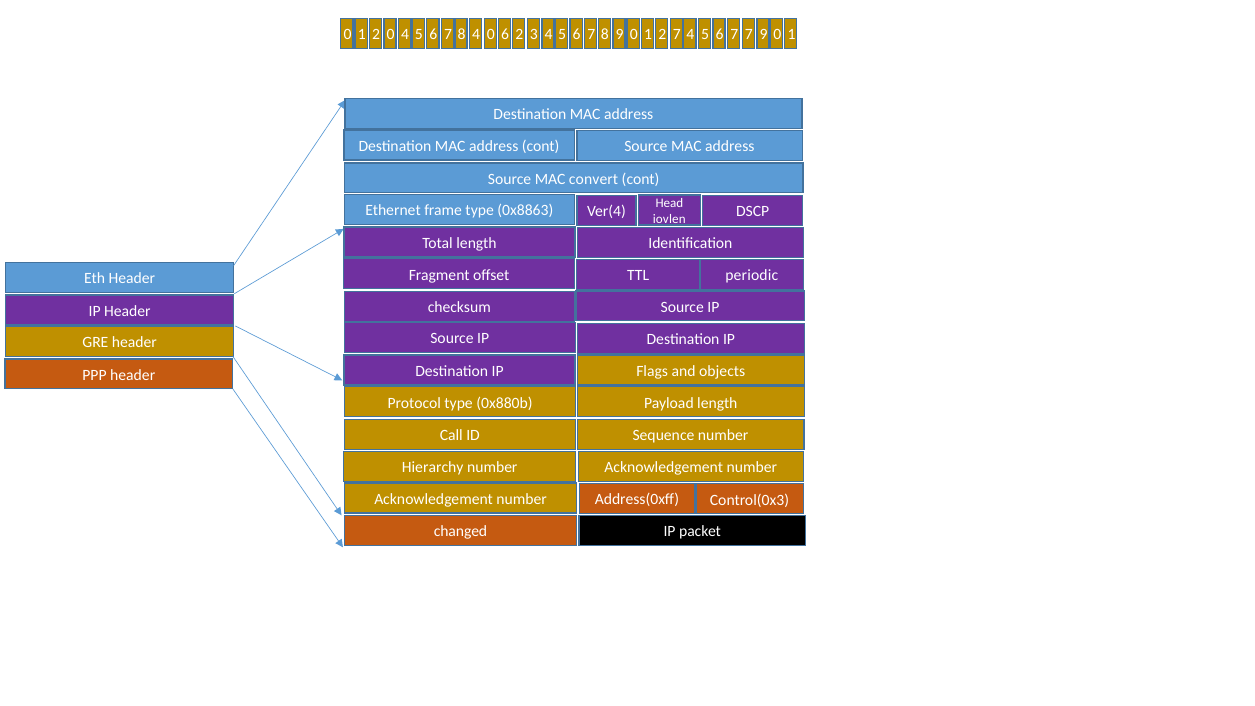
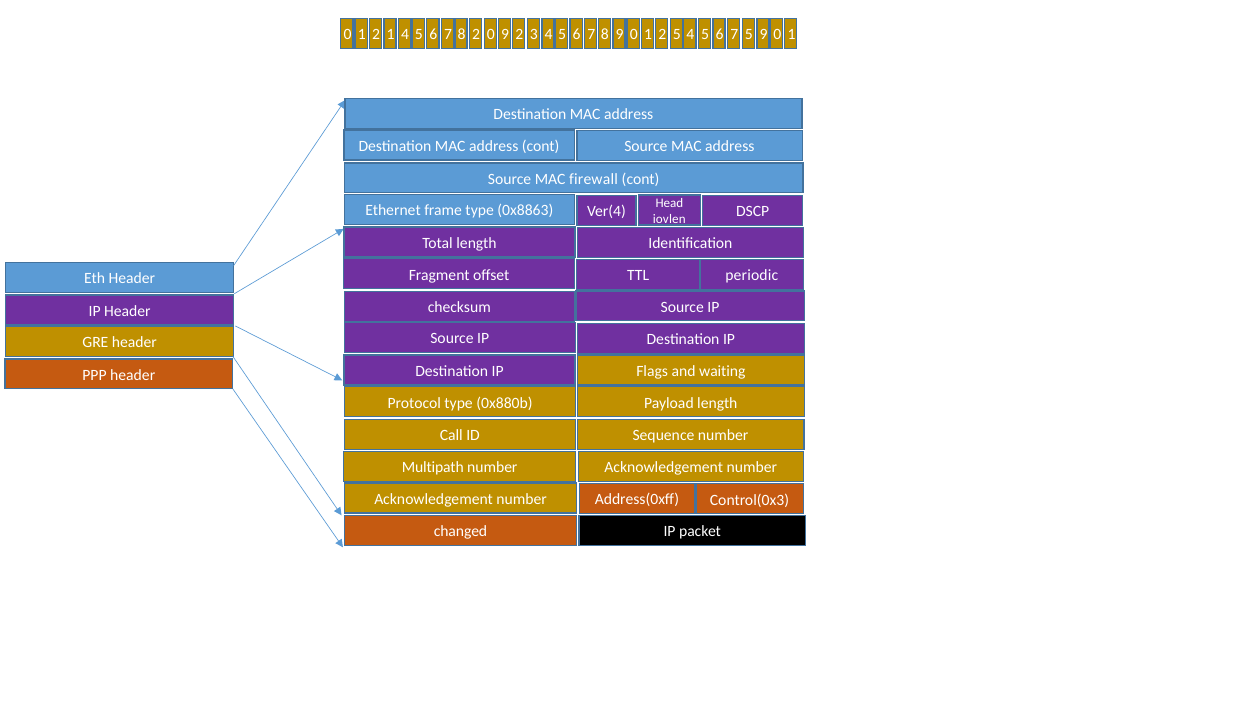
2 0: 0 -> 1 (391, 35)
8 4: 4 -> 2 (476, 35)
0 6: 6 -> 9 (505, 35)
2 7: 7 -> 5 (677, 35)
7 7: 7 -> 5 (749, 35)
convert: convert -> firewall (594, 179)
objects: objects -> waiting (722, 371)
Hierarchy: Hierarchy -> Multipath (433, 467)
